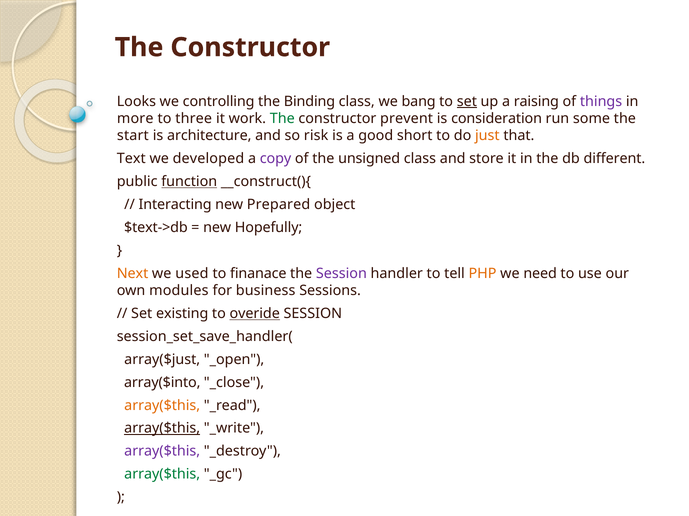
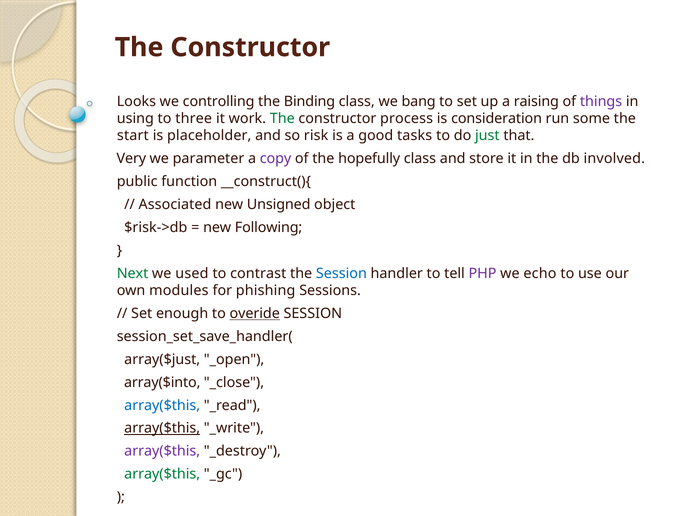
set underline: present -> none (467, 101)
more: more -> using (135, 119)
prevent: prevent -> process (407, 119)
architecture: architecture -> placeholder (209, 136)
short: short -> tasks (415, 136)
just colour: orange -> green (487, 136)
Text: Text -> Very (131, 159)
developed: developed -> parameter (209, 159)
unsigned: unsigned -> hopefully (369, 159)
different: different -> involved (614, 159)
function underline: present -> none (189, 182)
Interacting: Interacting -> Associated (175, 205)
Prepared: Prepared -> Unsigned (279, 205)
$text->db: $text->db -> $risk->db (156, 228)
Hopefully: Hopefully -> Following (269, 228)
Next colour: orange -> green (133, 274)
finanace: finanace -> contrast (258, 274)
Session colour: purple -> blue (341, 274)
PHP colour: orange -> purple (483, 274)
need: need -> echo (540, 274)
business: business -> phishing (266, 291)
existing: existing -> enough (182, 314)
array($this colour: orange -> blue (162, 406)
